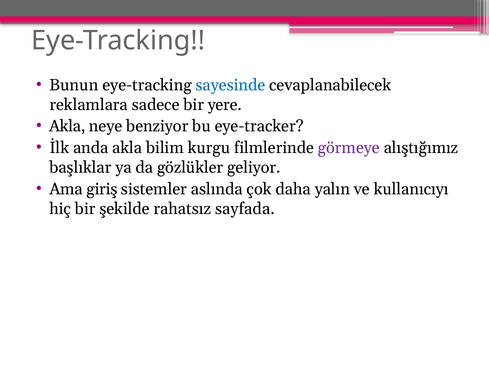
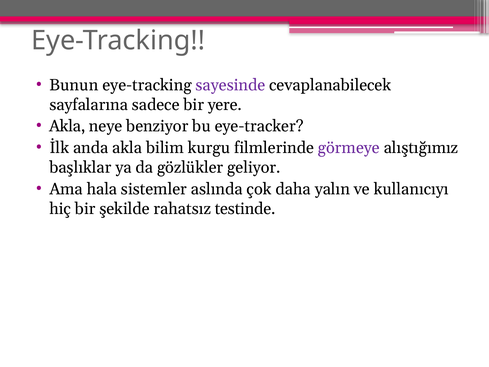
sayesinde colour: blue -> purple (230, 85)
reklamlara: reklamlara -> sayfalarına (89, 105)
giriş: giriş -> hala (102, 189)
sayfada: sayfada -> testinde (245, 209)
